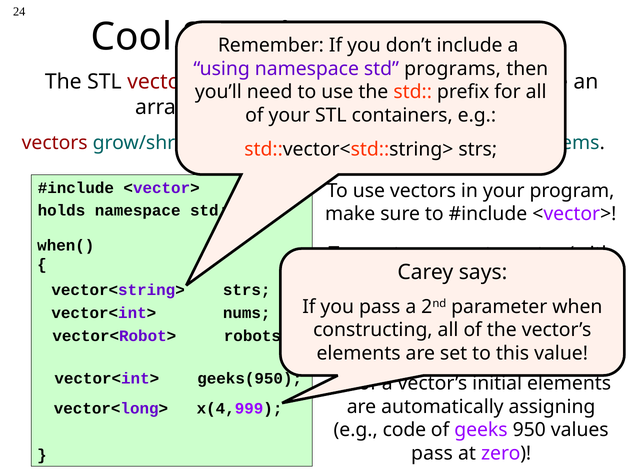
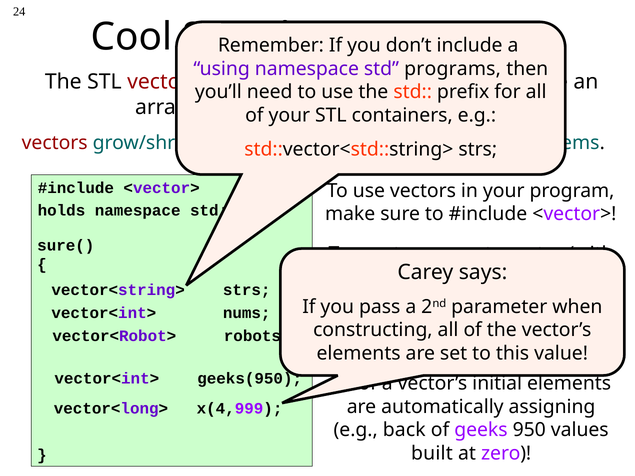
when(: when( -> sure( (66, 246)
code: code -> back (404, 430)
pass: pass -> built (432, 453)
